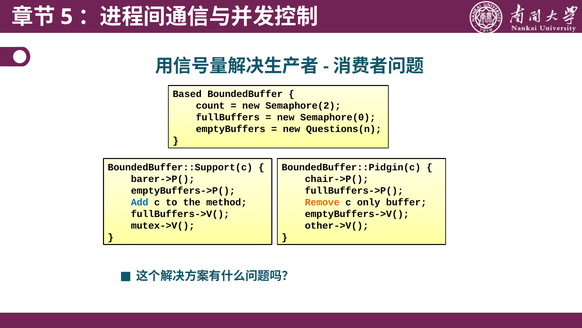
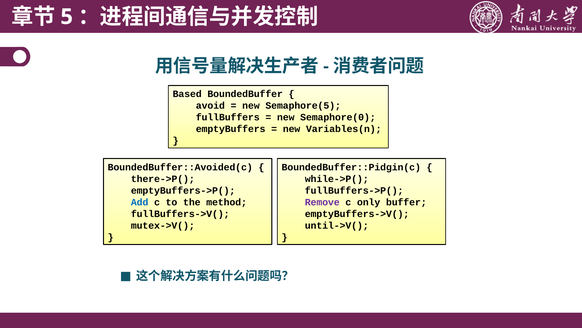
count: count -> avoid (210, 106)
Semaphore(2: Semaphore(2 -> Semaphore(5 (303, 106)
Questions(n: Questions(n -> Variables(n (344, 129)
BoundedBuffer::Support(c: BoundedBuffer::Support(c -> BoundedBuffer::Avoided(c (180, 167)
barer->P(: barer->P( -> there->P( (163, 179)
chair->P(: chair->P( -> while->P( (337, 179)
Remove colour: orange -> purple (322, 202)
other->V(: other->V( -> until->V( (337, 225)
